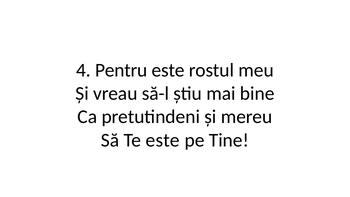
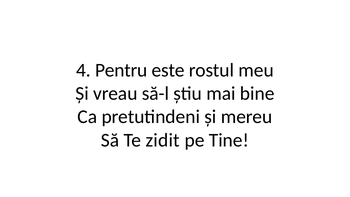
Te este: este -> zidit (163, 140)
